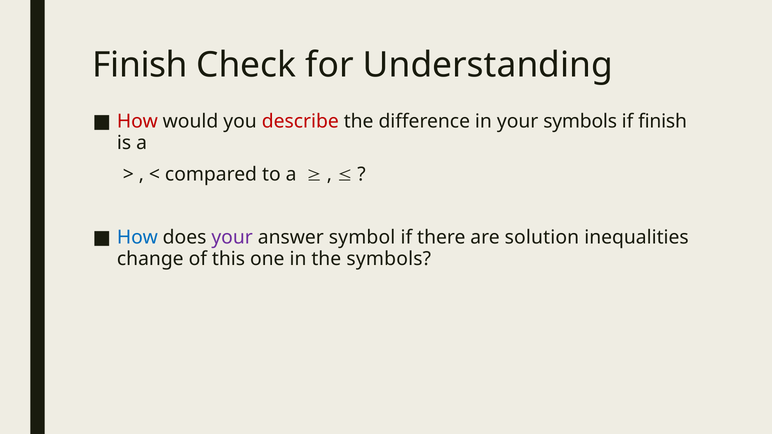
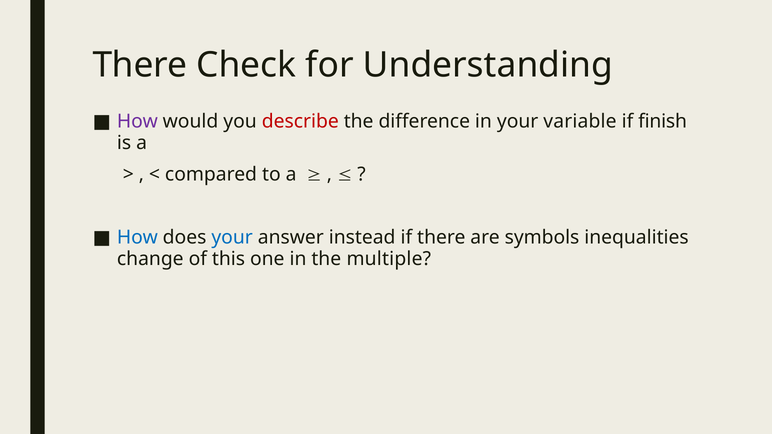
Finish: Finish -> There (140, 65)
How colour: red -> purple (137, 121)
your symbols: symbols -> variable (580, 121)
your colour: purple -> blue (232, 237)
symbol: symbol -> instead (362, 237)
solution: solution -> symbols (542, 237)
the symbols: symbols -> multiple (389, 259)
